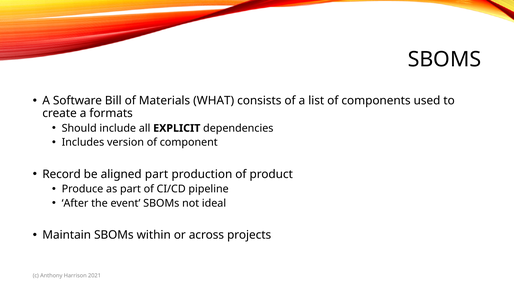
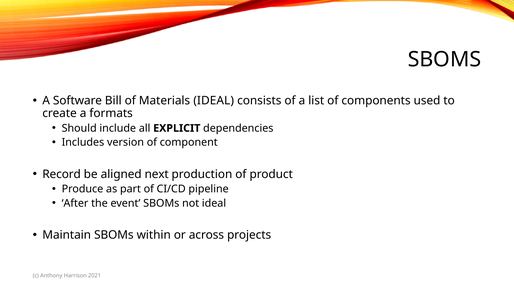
Materials WHAT: WHAT -> IDEAL (214, 101)
aligned part: part -> next (157, 174)
